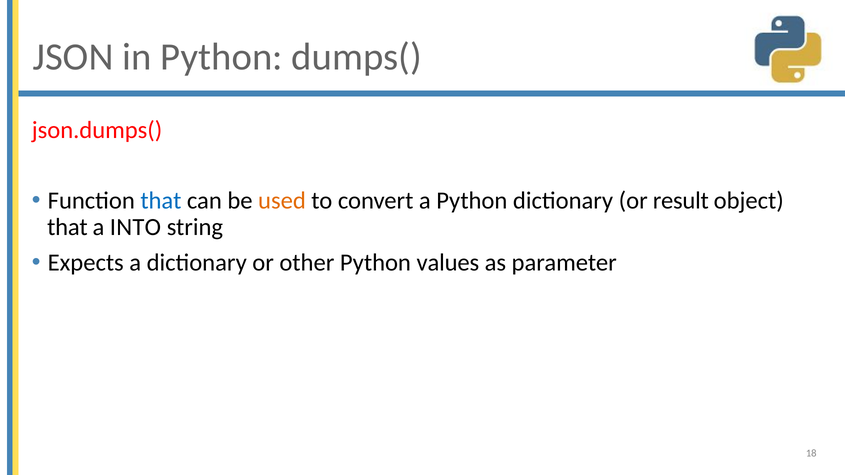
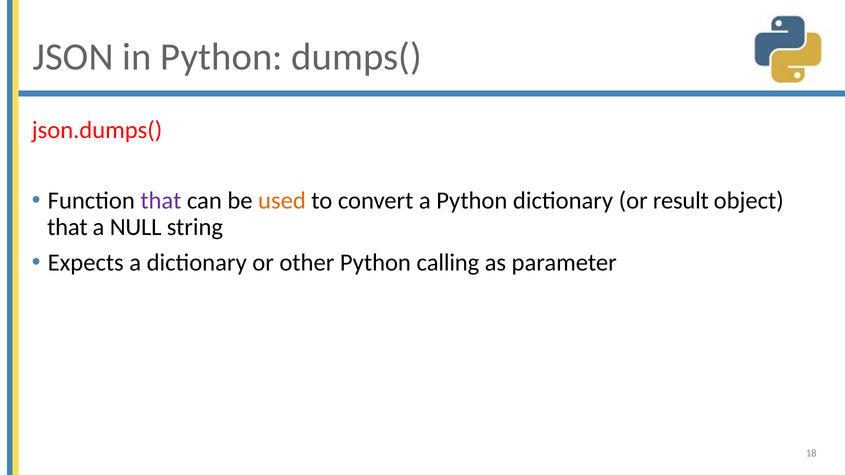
that colour: blue -> purple (161, 201)
INTO: INTO -> NULL (136, 227)
values: values -> calling (448, 263)
